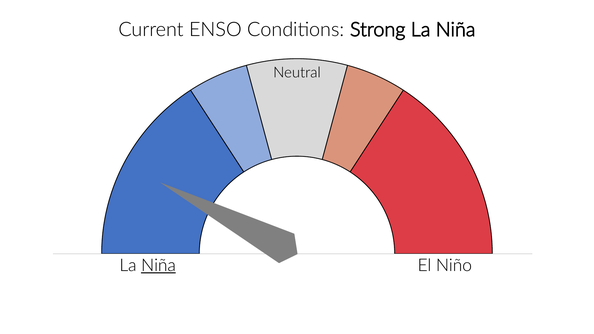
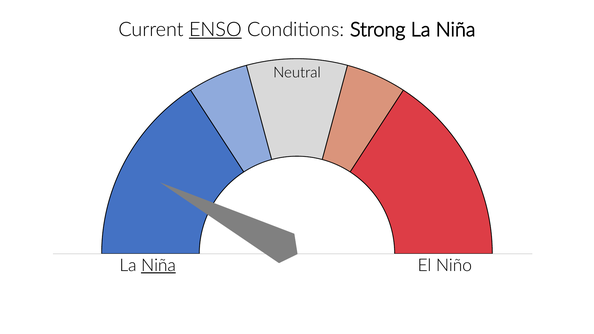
ENSO underline: none -> present (215, 30)
